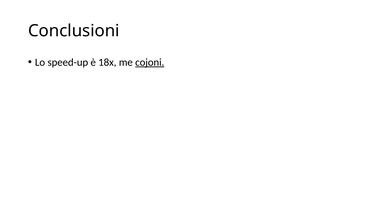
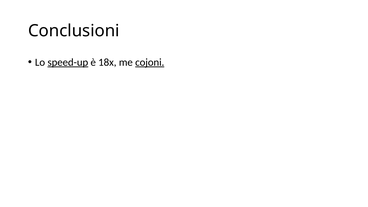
speed-up underline: none -> present (68, 62)
